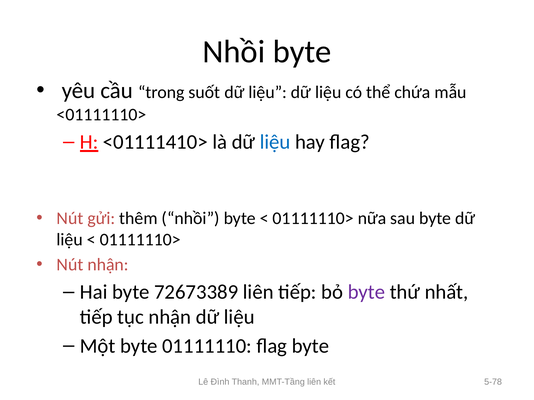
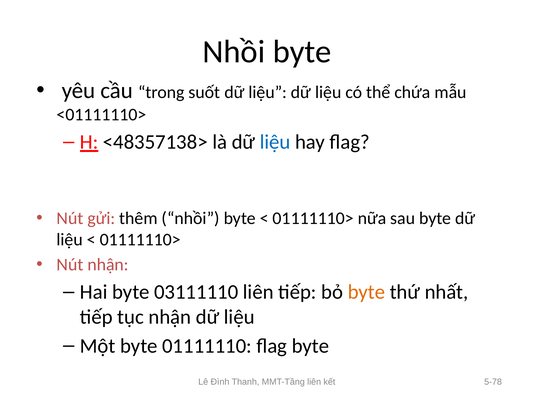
<01111410>: <01111410> -> <48357138> (155, 142)
72673389: 72673389 -> 03111110 (196, 292)
byte colour: purple -> orange (366, 292)
